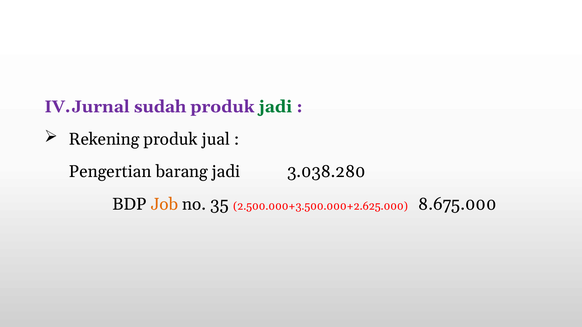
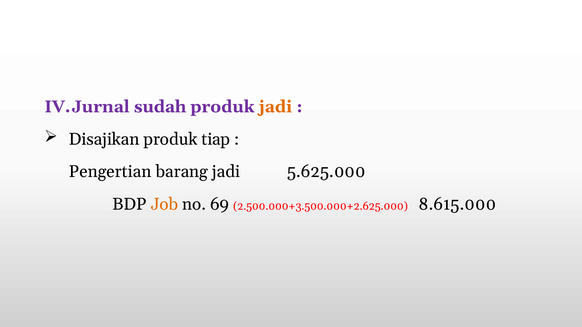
jadi colour: green -> orange (275, 107)
Rekening: Rekening -> Disajikan (104, 139)
jual: jual -> tiap (216, 139)
3.038.280: 3.038.280 -> 5.625.000 (326, 172)
35: 35 -> 69 (220, 204)
8.675.000: 8.675.000 -> 8.615.000 (457, 204)
